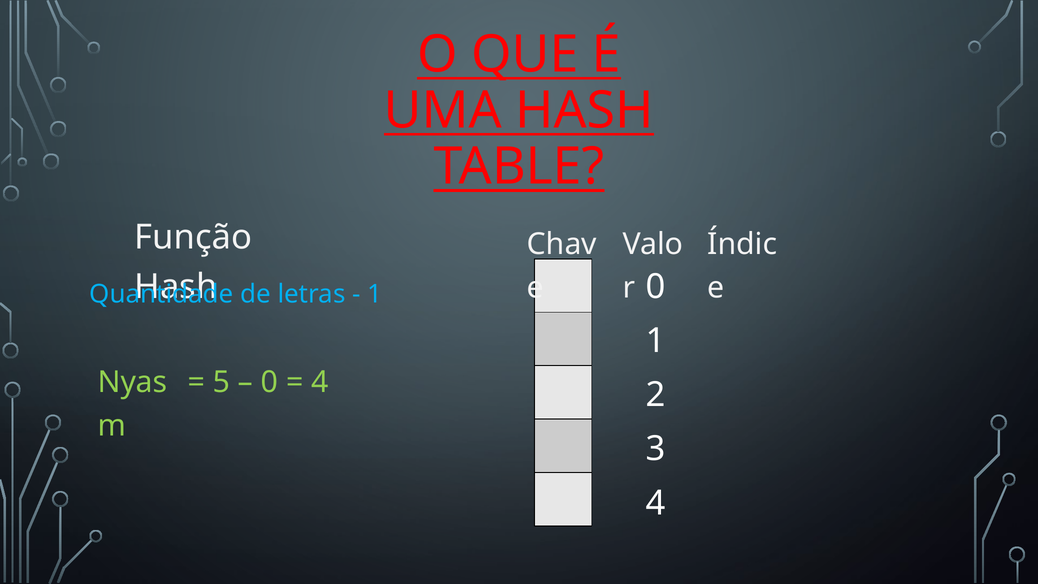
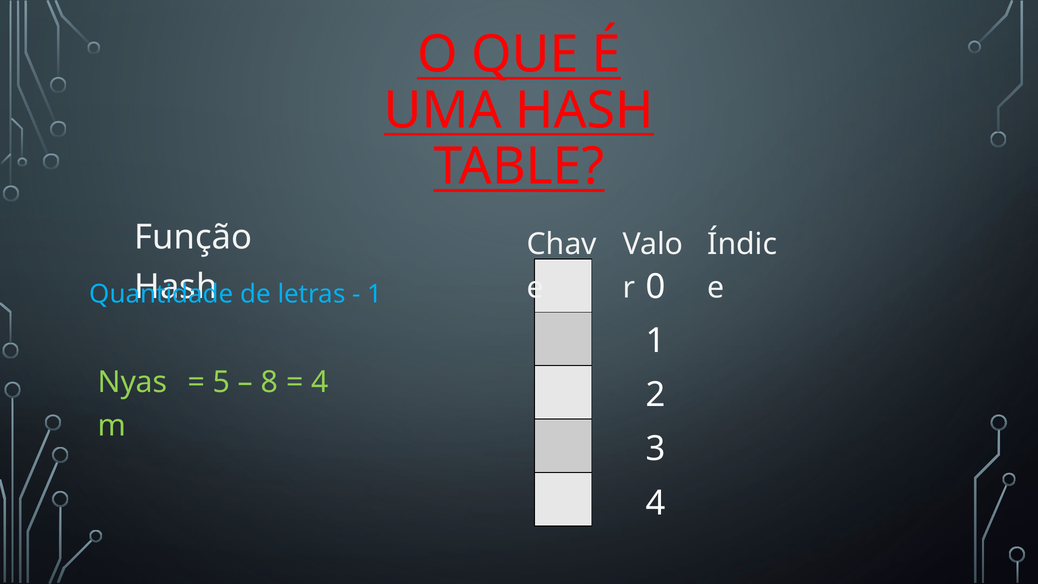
0: 0 -> 8 (270, 382)
